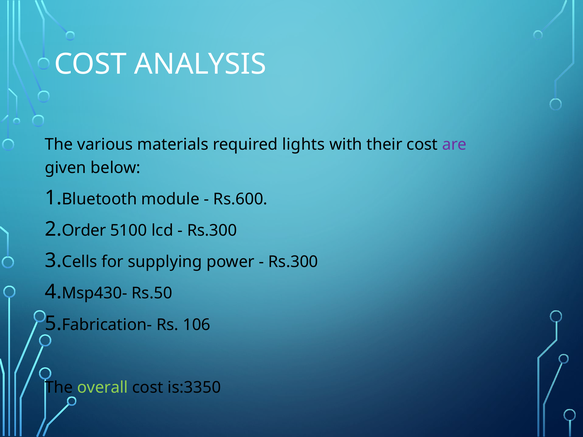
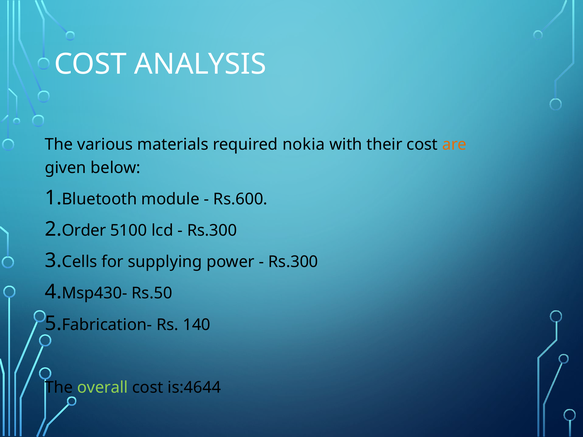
lights: lights -> nokia (304, 144)
are colour: purple -> orange (454, 144)
106: 106 -> 140 (197, 325)
is:3350: is:3350 -> is:4644 (194, 388)
